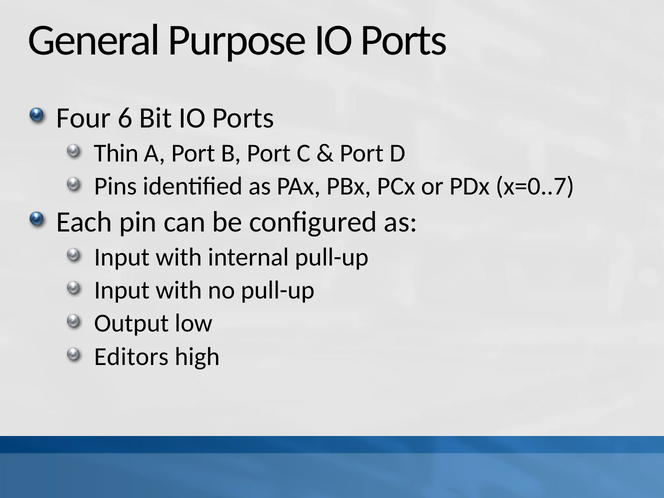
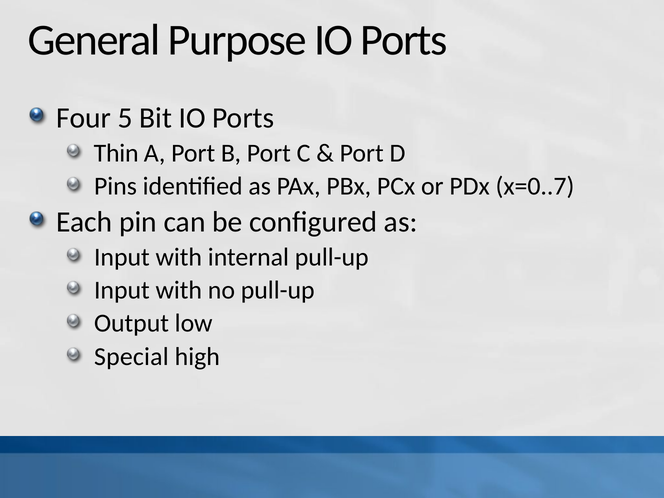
6: 6 -> 5 (125, 118)
Editors: Editors -> Special (131, 356)
